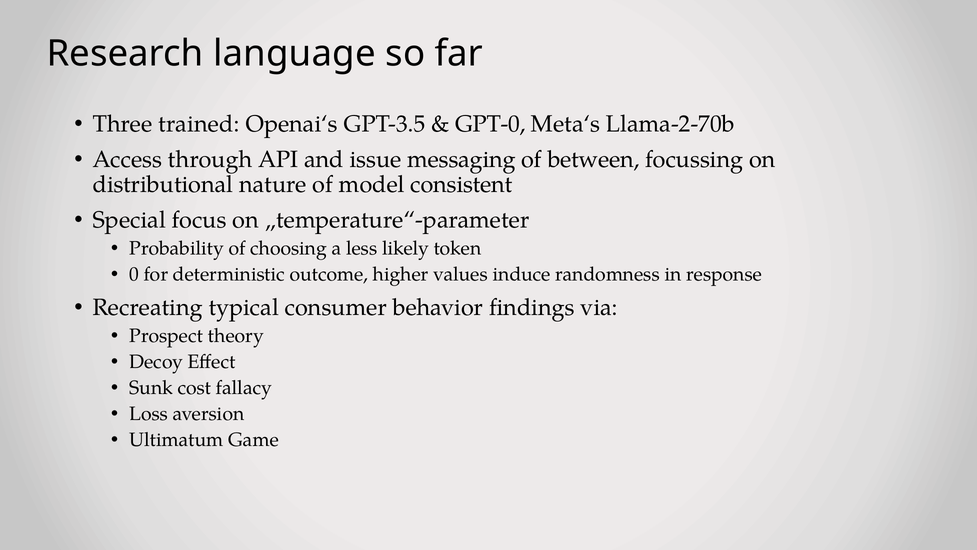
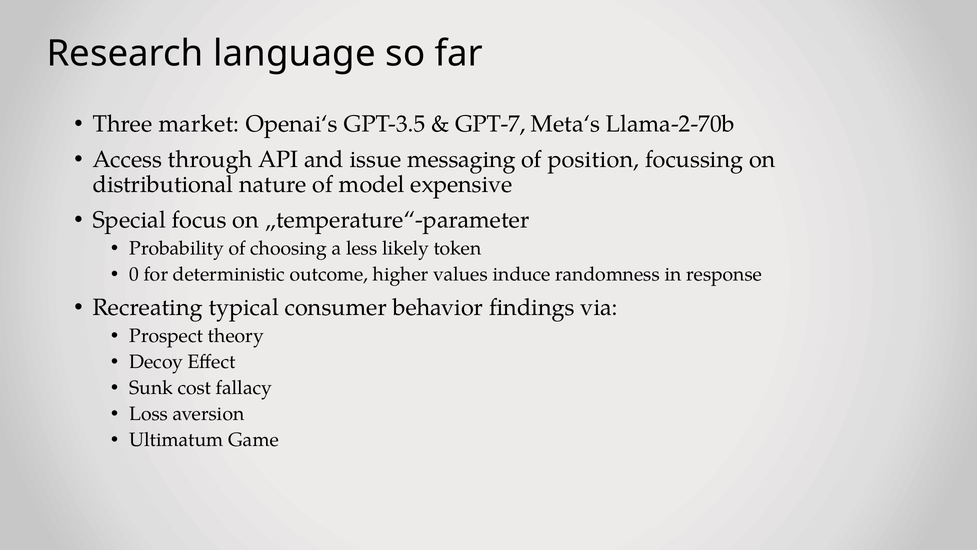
trained: trained -> market (199, 124)
GPT-0: GPT-0 -> GPT-7 (490, 124)
between: between -> position (593, 159)
consistent: consistent -> expensive (462, 185)
